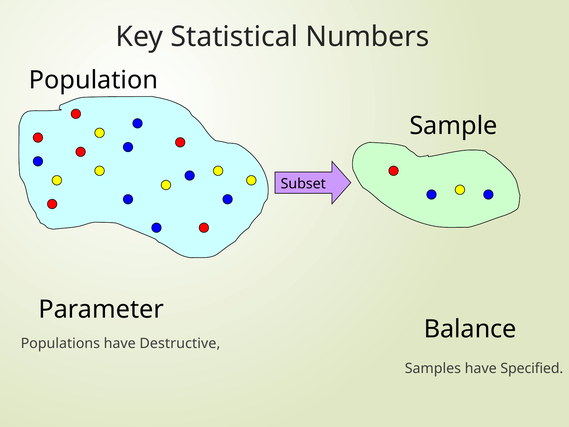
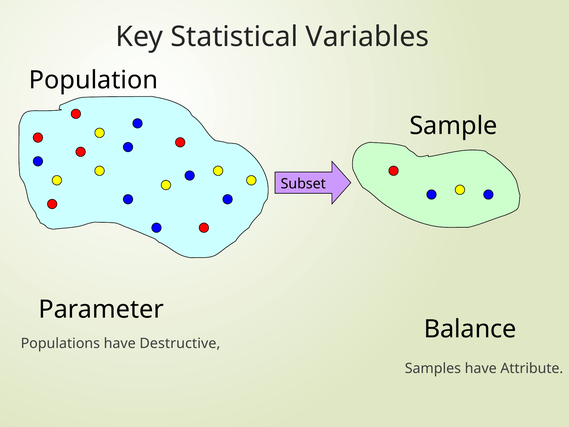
Numbers: Numbers -> Variables (367, 37)
Specified: Specified -> Attribute (532, 368)
